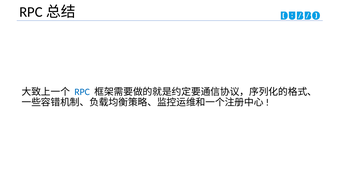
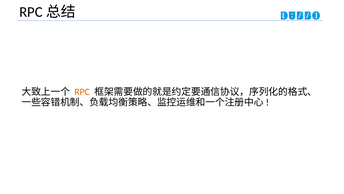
RPC colour: blue -> orange (82, 92)
